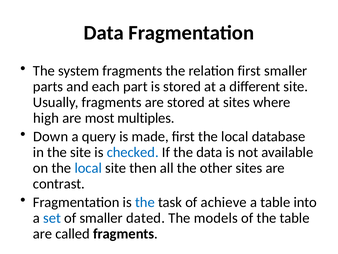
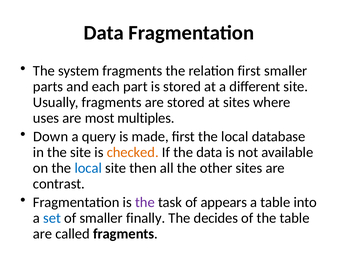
high: high -> uses (46, 118)
checked colour: blue -> orange (133, 152)
the colour: blue -> purple (145, 202)
achieve: achieve -> appears (224, 202)
dated: dated -> finally (146, 218)
models: models -> decides (216, 218)
